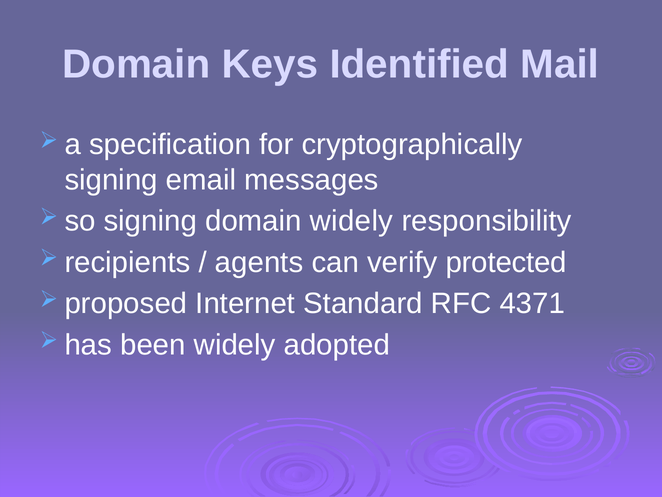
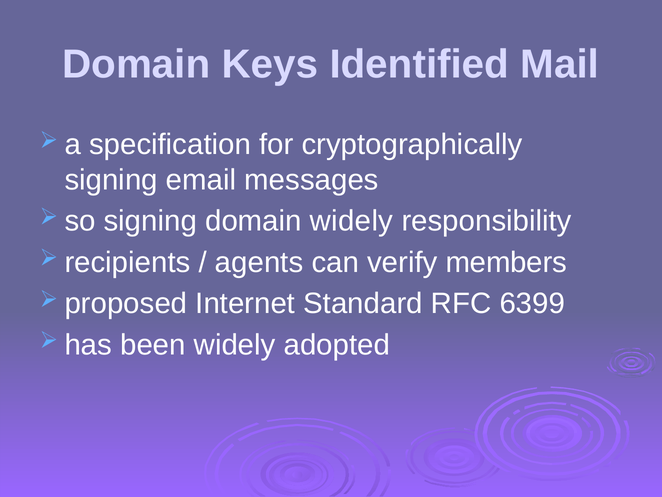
protected: protected -> members (506, 262)
4371: 4371 -> 6399 (532, 303)
